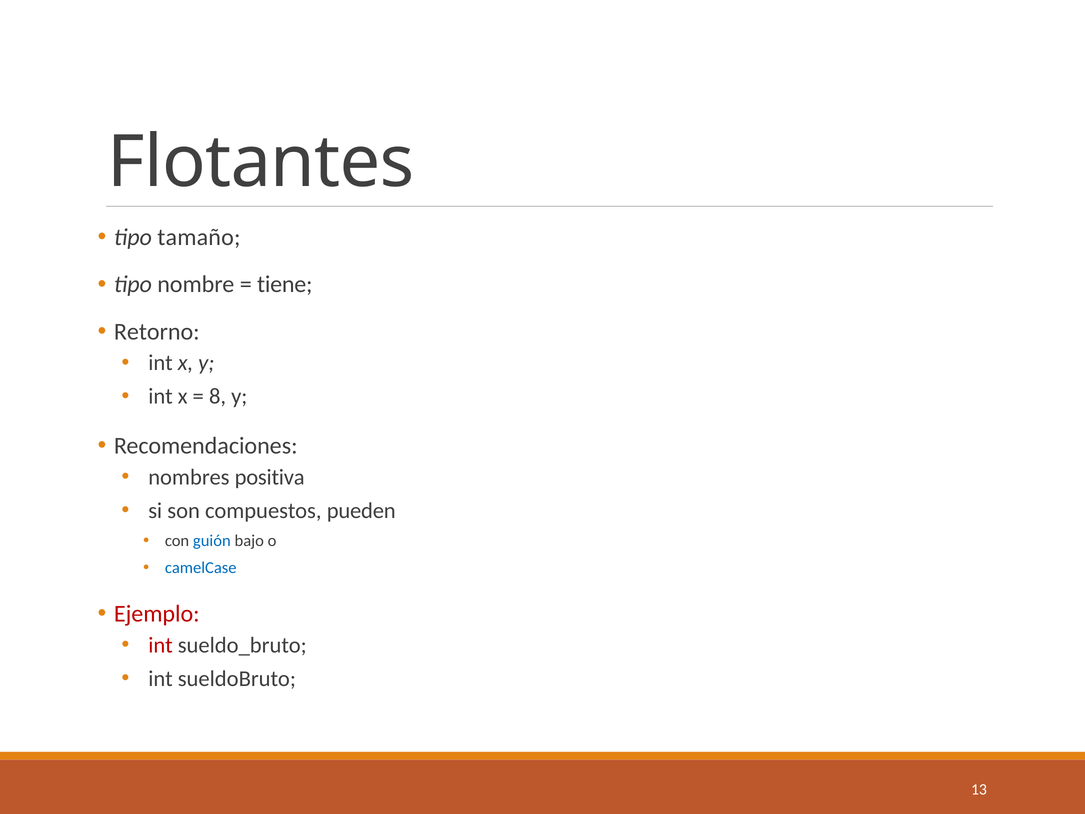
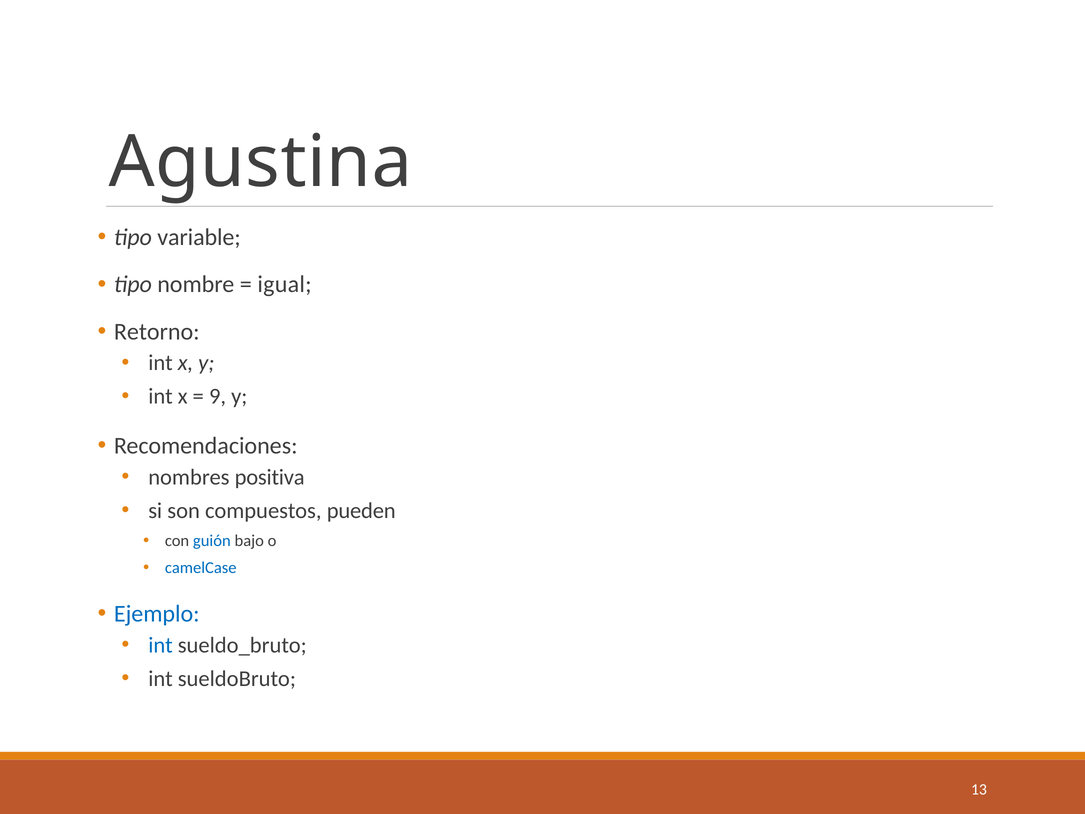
Flotantes: Flotantes -> Agustina (260, 162)
tamaño: tamaño -> variable (199, 237)
tiene: tiene -> igual (285, 284)
8: 8 -> 9 (218, 396)
Ejemplo colour: red -> blue (157, 614)
int colour: red -> blue (161, 645)
